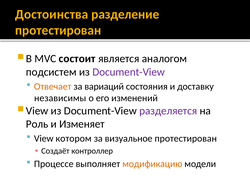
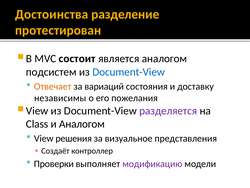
Document-View colour: purple -> blue (129, 72)
изменений: изменений -> пожелания (135, 98)
Роль: Роль -> Class (37, 124)
и Изменяет: Изменяет -> Аналогом (82, 124)
котором: котором -> решения (74, 138)
визуальное протестирован: протестирован -> представления (186, 138)
Процессе: Процессе -> Проверки (54, 163)
модификацию colour: orange -> purple (152, 163)
